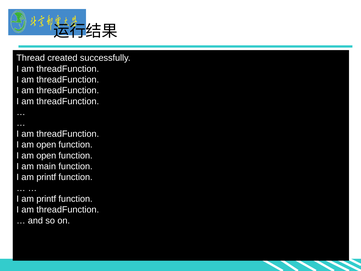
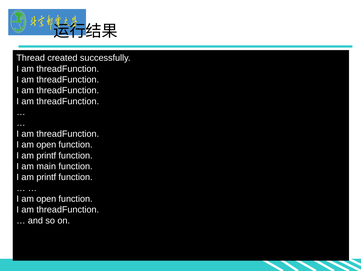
open: open -> printf (46, 155)
printf: printf -> open (46, 199)
